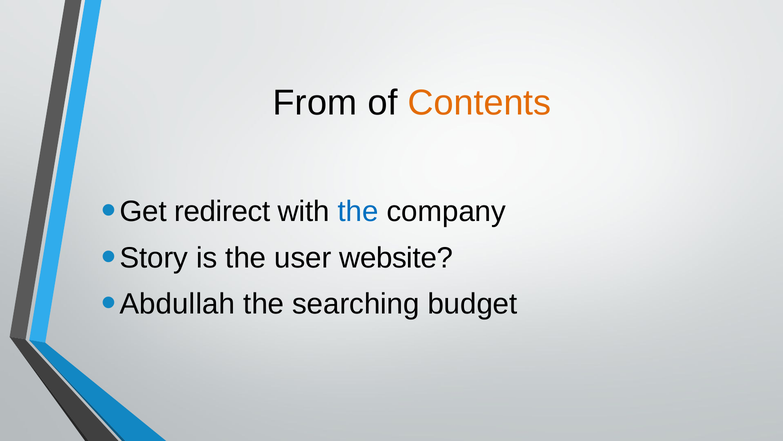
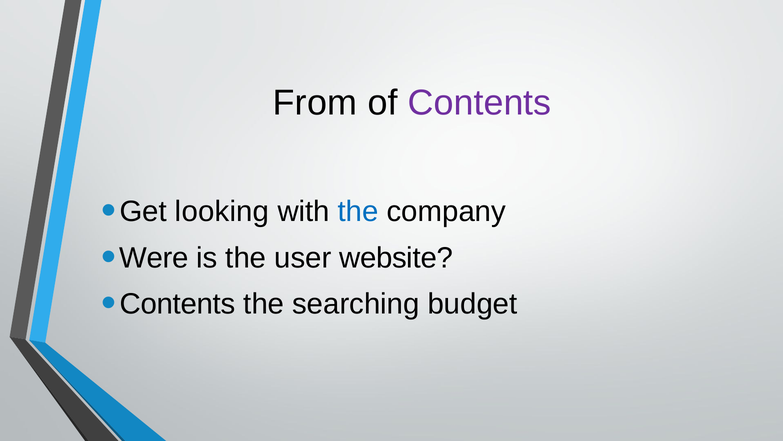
Contents colour: orange -> purple (480, 103)
redirect: redirect -> looking (222, 211)
Story: Story -> Were (154, 257)
Abdullah: Abdullah -> Contents (178, 303)
